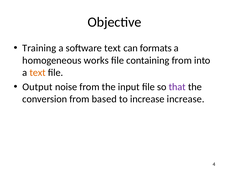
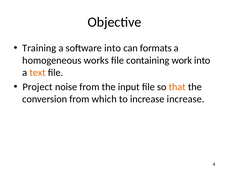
software text: text -> into (113, 48)
containing from: from -> work (182, 60)
Output: Output -> Project (38, 87)
that colour: purple -> orange (177, 87)
based: based -> which (104, 99)
